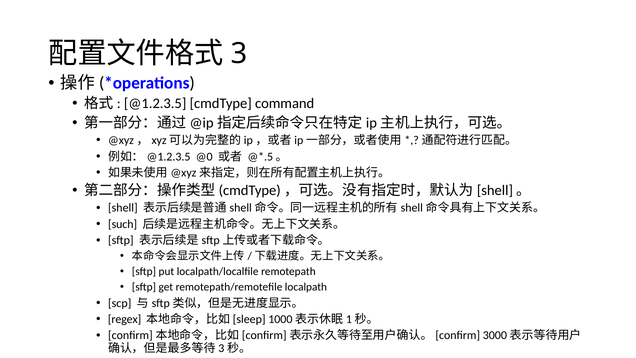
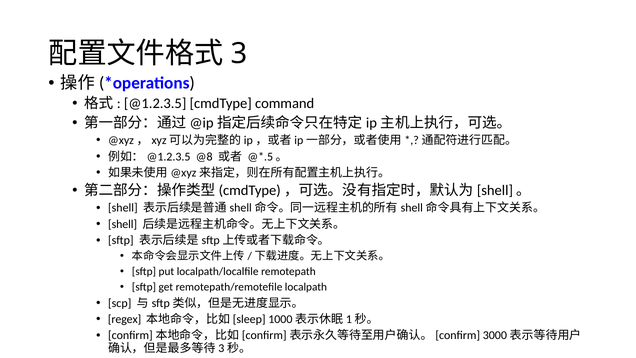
@0: @0 -> @8 (204, 156)
such: such -> shell (123, 224)
